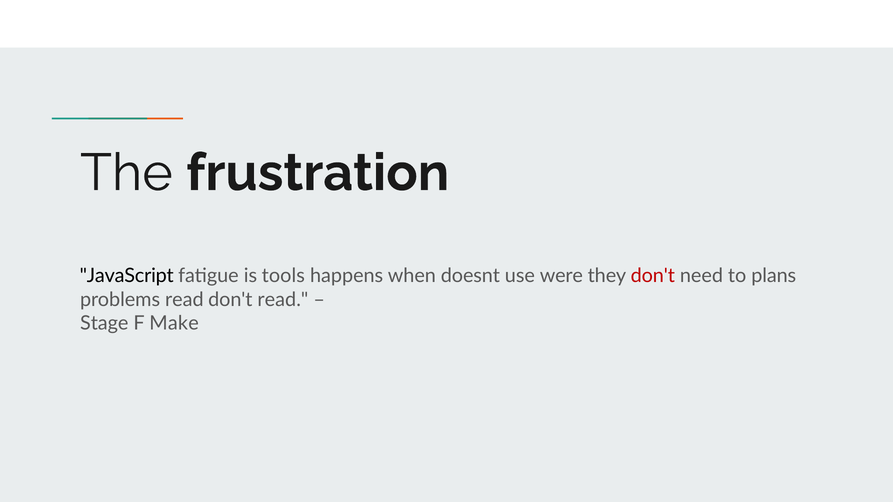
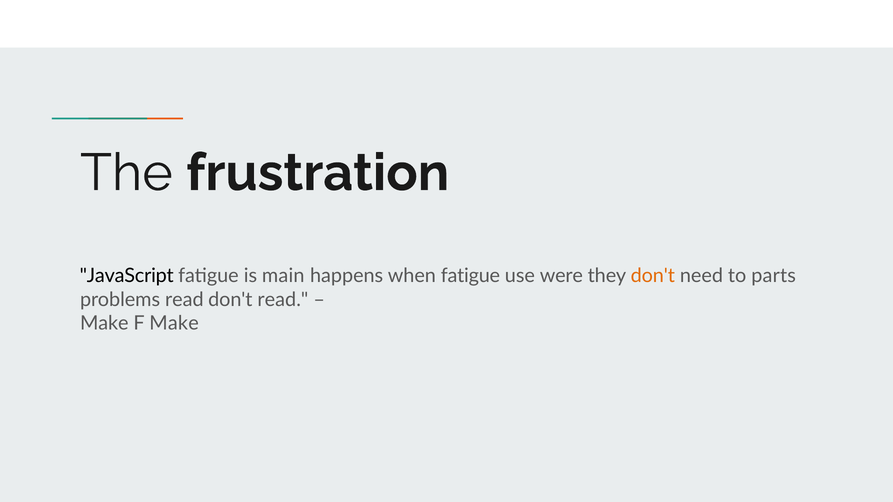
tools: tools -> main (283, 276)
when doesnt: doesnt -> fatigue (470, 276)
don't colour: red -> orange (653, 276)
plans: plans -> parts (774, 276)
Stage: Stage -> Make (104, 323)
